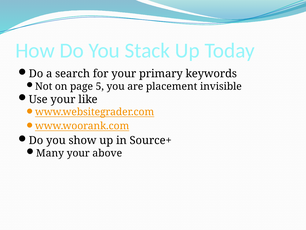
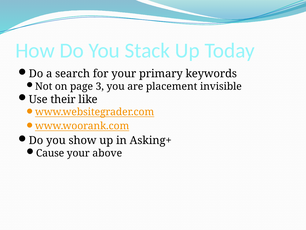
5: 5 -> 3 (100, 86)
Use your: your -> their (63, 99)
Source+: Source+ -> Asking+ (151, 140)
Many: Many -> Cause (50, 153)
